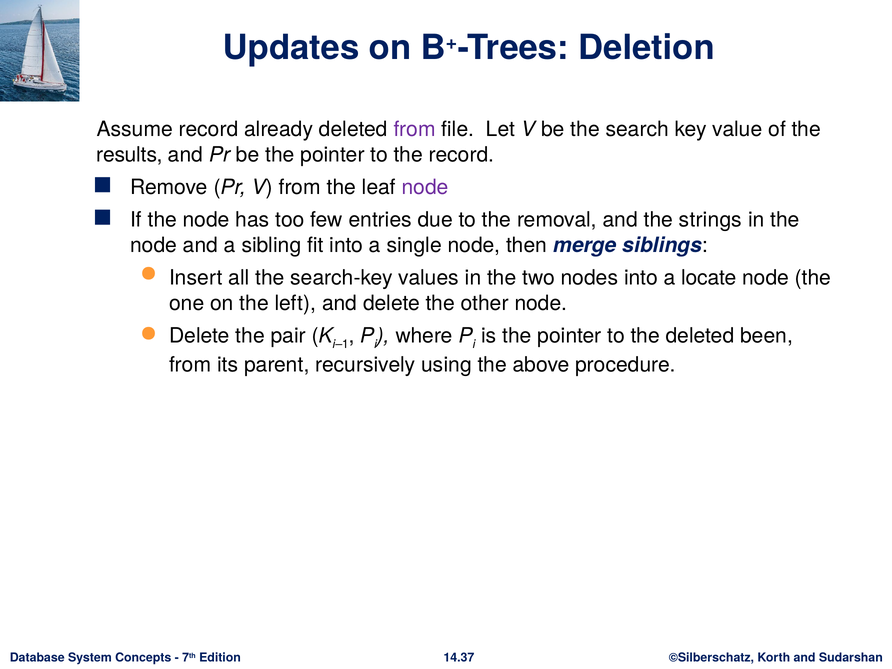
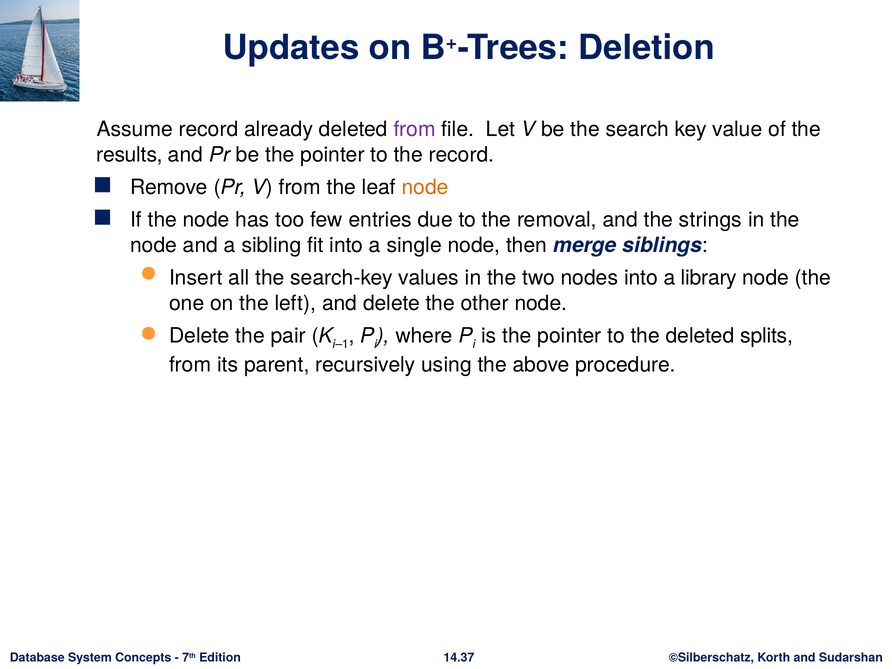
node colour: purple -> orange (425, 187)
locate: locate -> library (709, 278)
been: been -> splits (767, 336)
